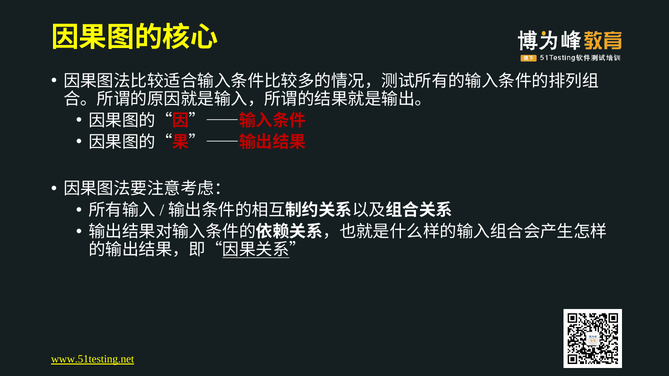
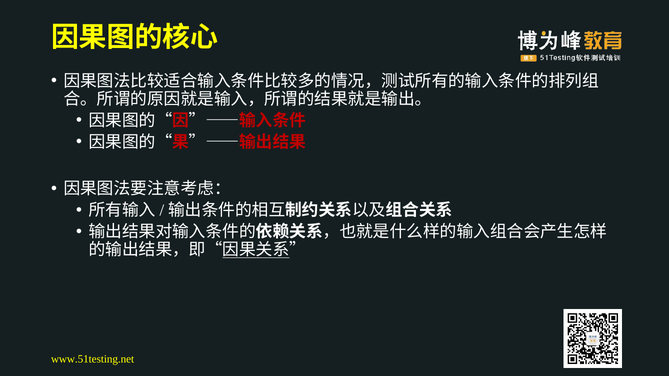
www.51testing.net underline: present -> none (93, 360)
